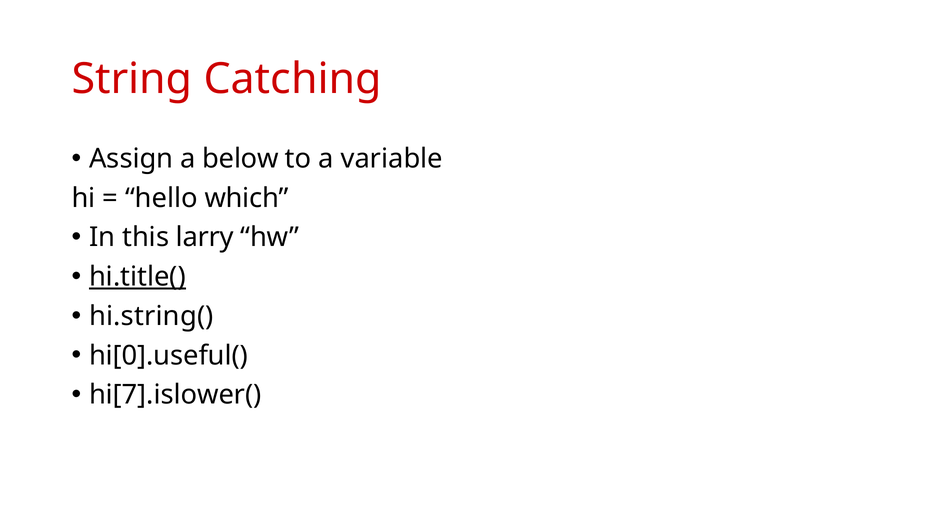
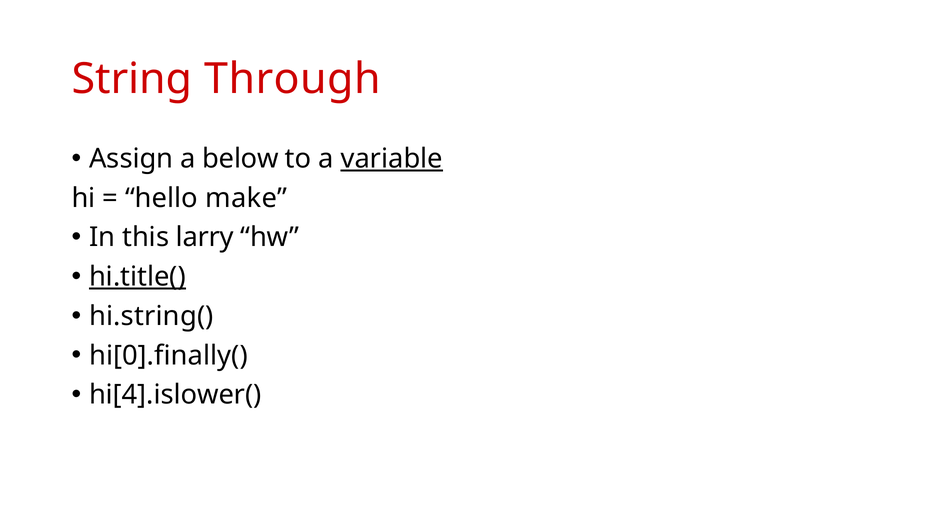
Catching: Catching -> Through (293, 79)
variable underline: none -> present (392, 159)
which: which -> make (246, 198)
hi[0].useful(: hi[0].useful( -> hi[0].finally( (168, 355)
hi[7].islower(: hi[7].islower( -> hi[4].islower( (175, 395)
